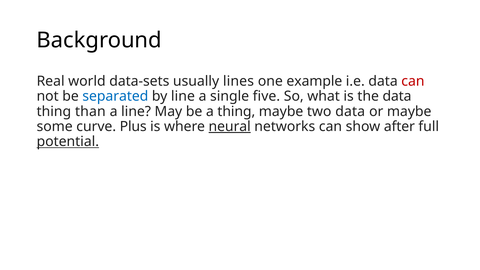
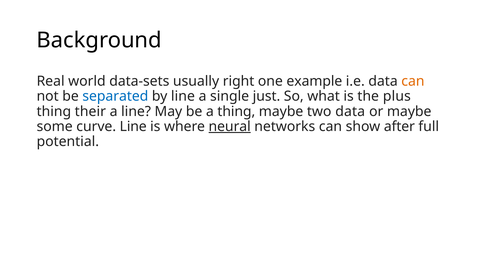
lines: lines -> right (239, 81)
can colour: red -> orange (413, 81)
five: five -> just (266, 96)
the data: data -> plus (397, 96)
than: than -> their (90, 111)
curve Plus: Plus -> Line (133, 127)
potential underline: present -> none (68, 142)
